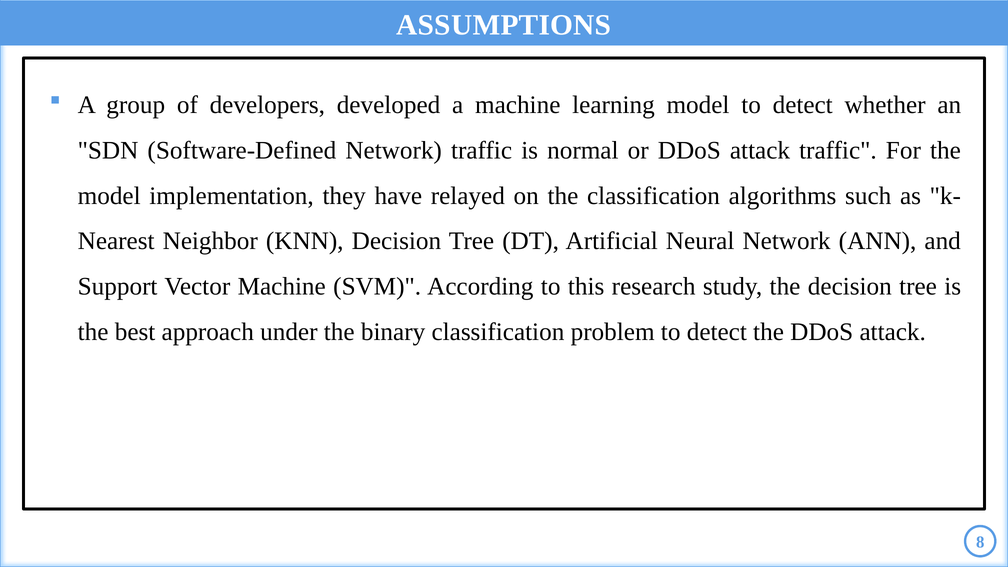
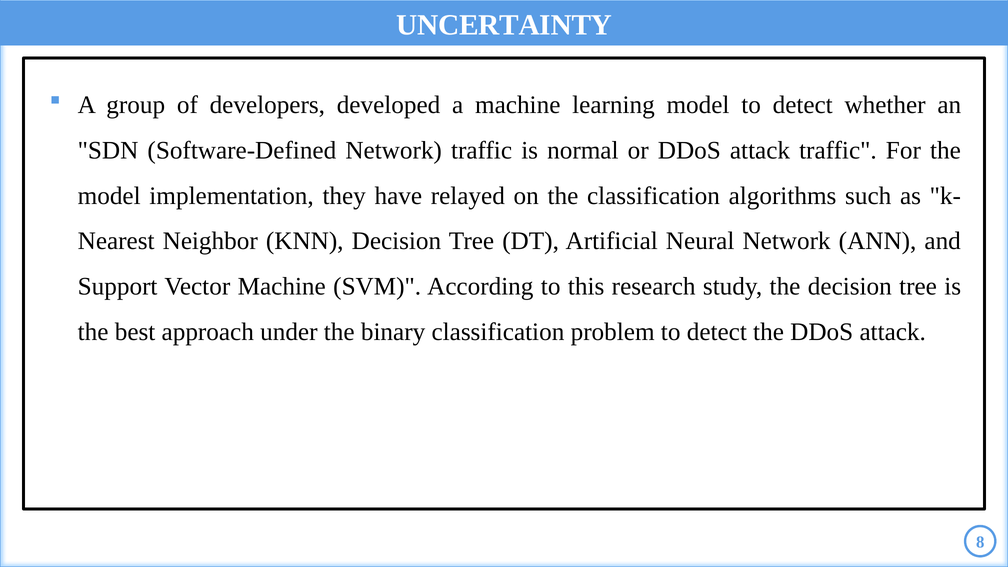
ASSUMPTIONS: ASSUMPTIONS -> UNCERTAINTY (504, 25)
